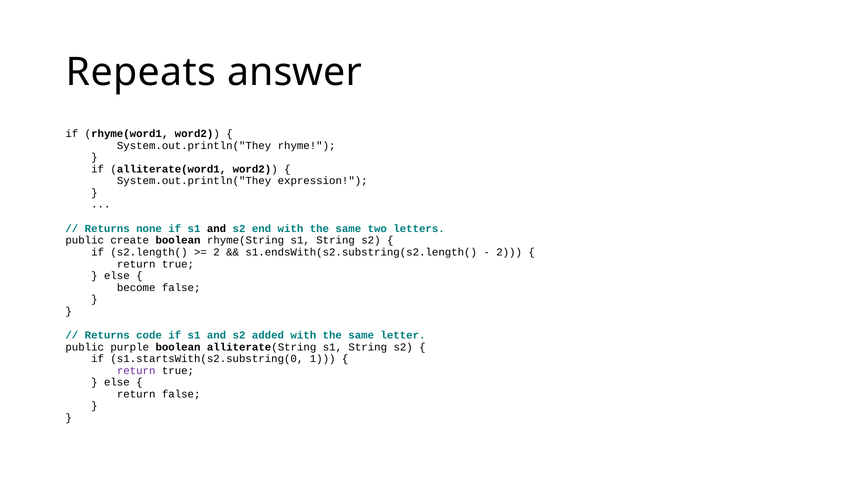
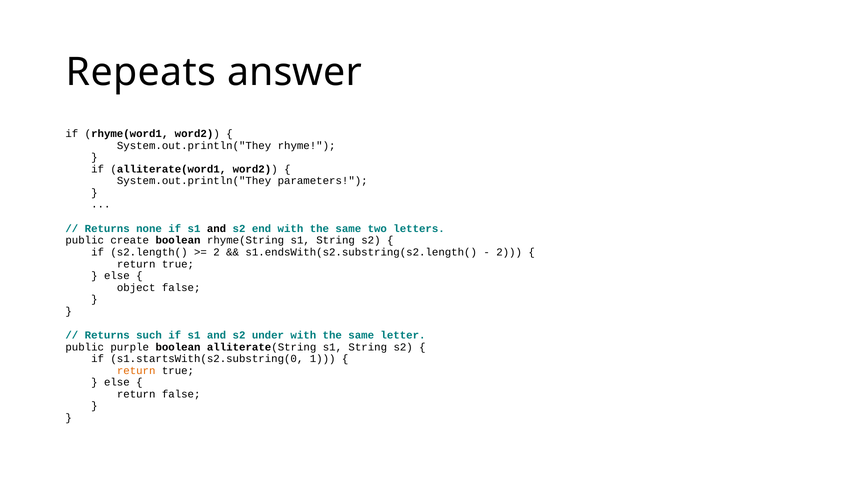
expression: expression -> parameters (323, 181)
become: become -> object (136, 287)
code: code -> such (149, 335)
added: added -> under (268, 335)
return colour: purple -> orange (136, 370)
